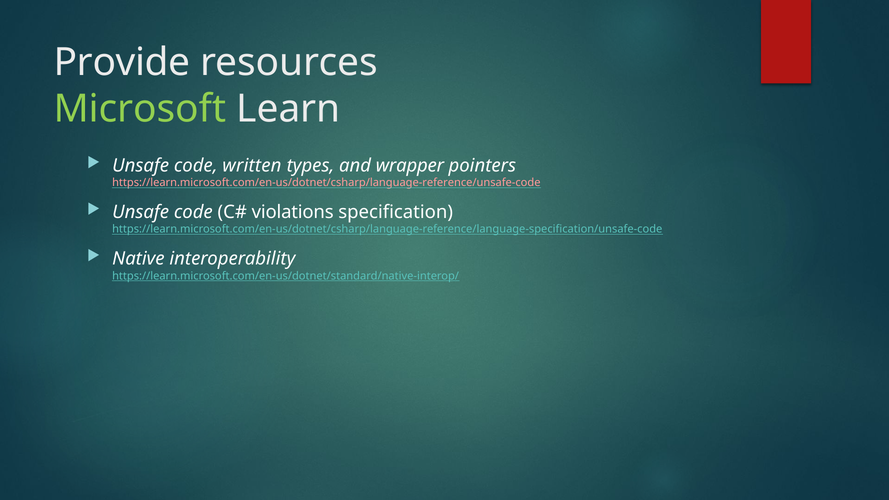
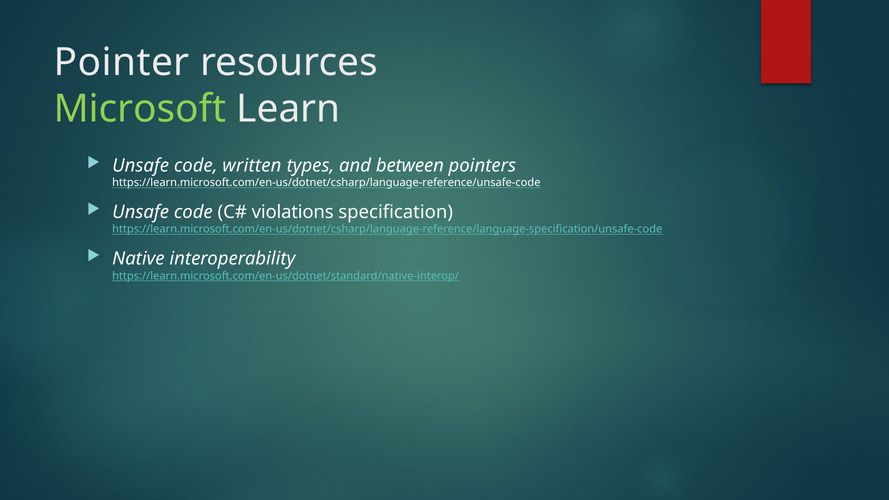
Provide: Provide -> Pointer (122, 62)
wrapper: wrapper -> between (410, 165)
https://learn.microsoft.com/en-us/dotnet/csharp/language-reference/unsafe-code colour: pink -> white (326, 183)
